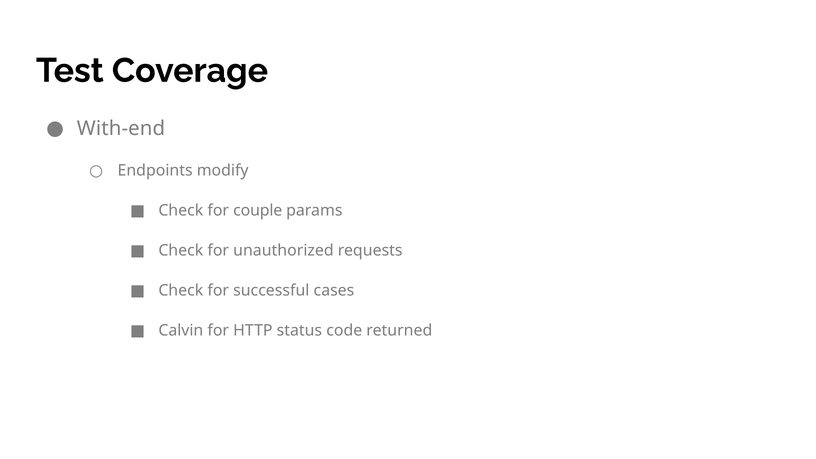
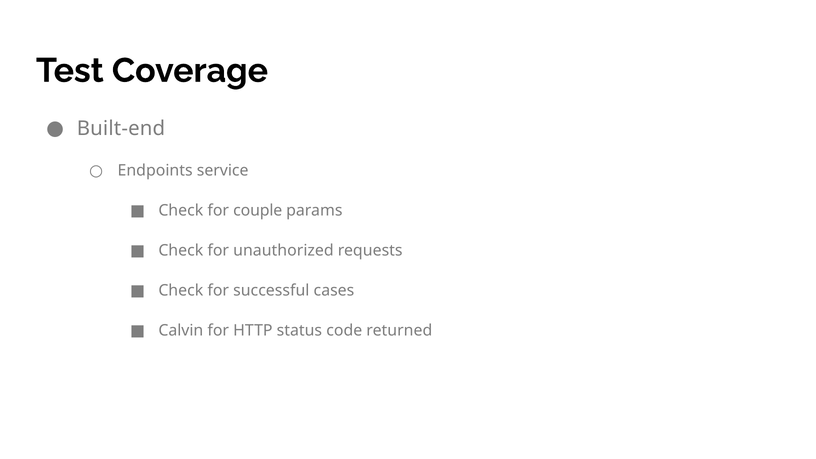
With-end: With-end -> Built-end (121, 128)
modify: modify -> service (223, 171)
